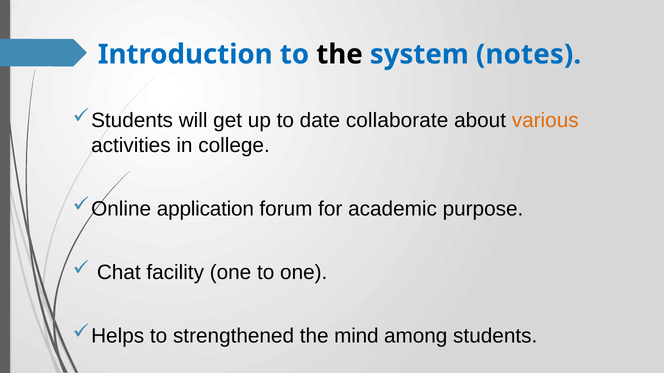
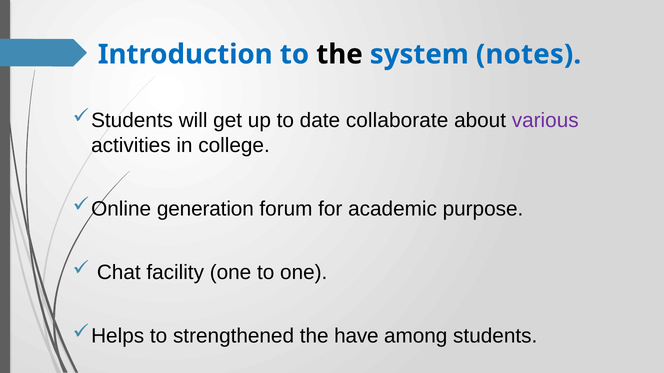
various colour: orange -> purple (545, 121)
application: application -> generation (205, 209)
mind: mind -> have (356, 337)
